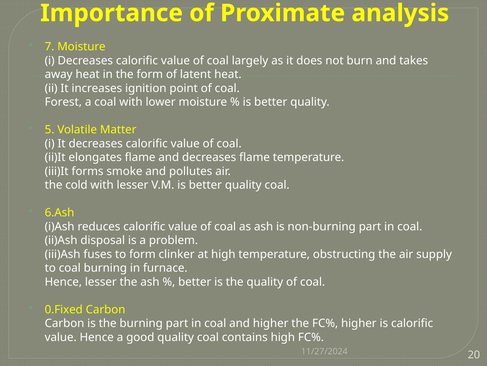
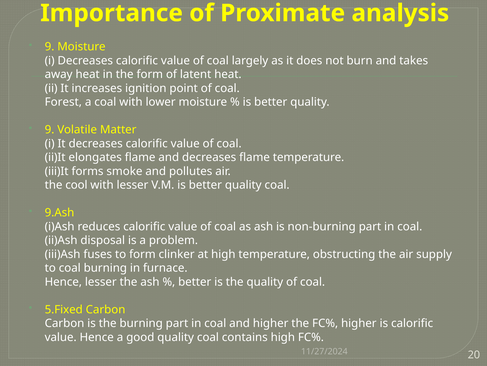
7: 7 -> 9 (50, 47)
5: 5 -> 9 (50, 129)
cold: cold -> cool (76, 185)
6.Ash: 6.Ash -> 9.Ash (60, 212)
0.Fixed: 0.Fixed -> 5.Fixed (64, 309)
